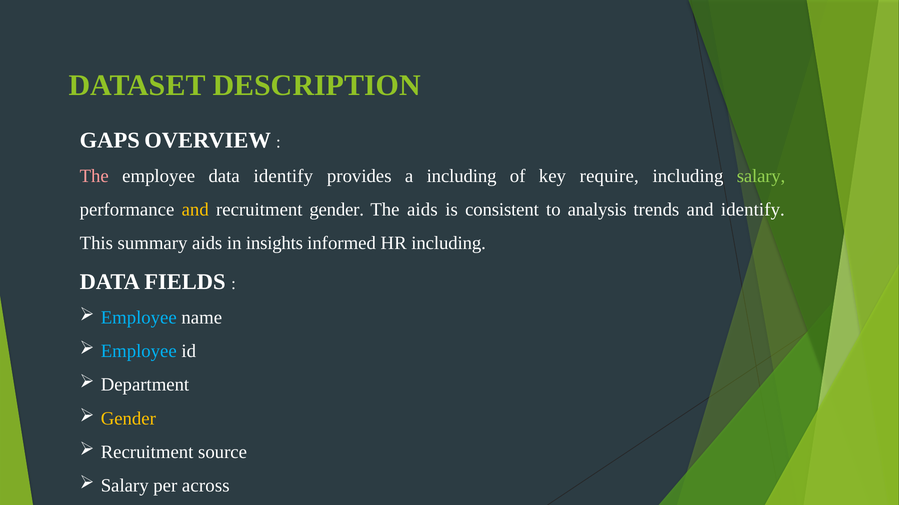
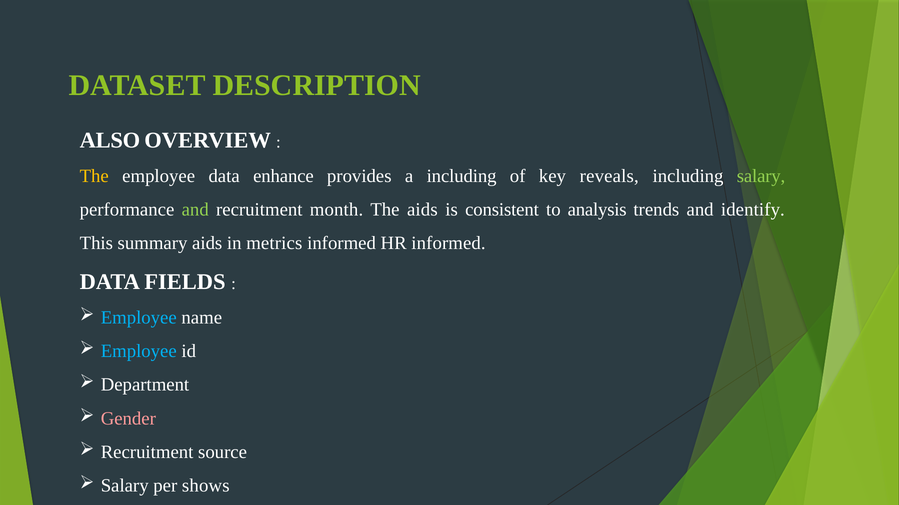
GAPS: GAPS -> ALSO (110, 141)
The colour: pink -> yellow (94, 176)
data identify: identify -> enhance (283, 176)
require: require -> reveals (609, 176)
and colour: yellow -> light green (195, 210)
recruitment gender: gender -> month (337, 210)
insights: insights -> metrics (274, 244)
HR including: including -> informed (449, 244)
Gender colour: yellow -> pink (128, 419)
across: across -> shows (206, 486)
